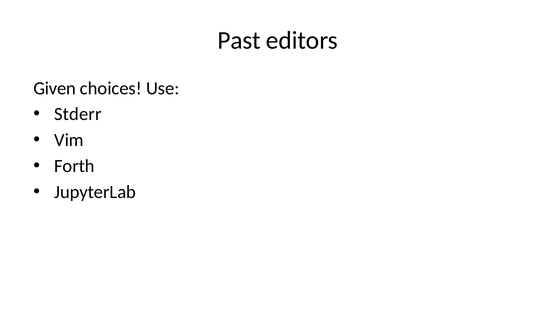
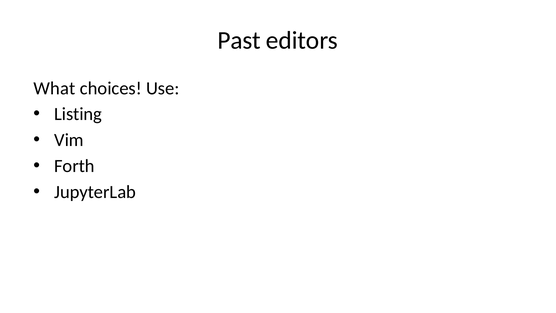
Given: Given -> What (55, 88)
Stderr: Stderr -> Listing (78, 114)
